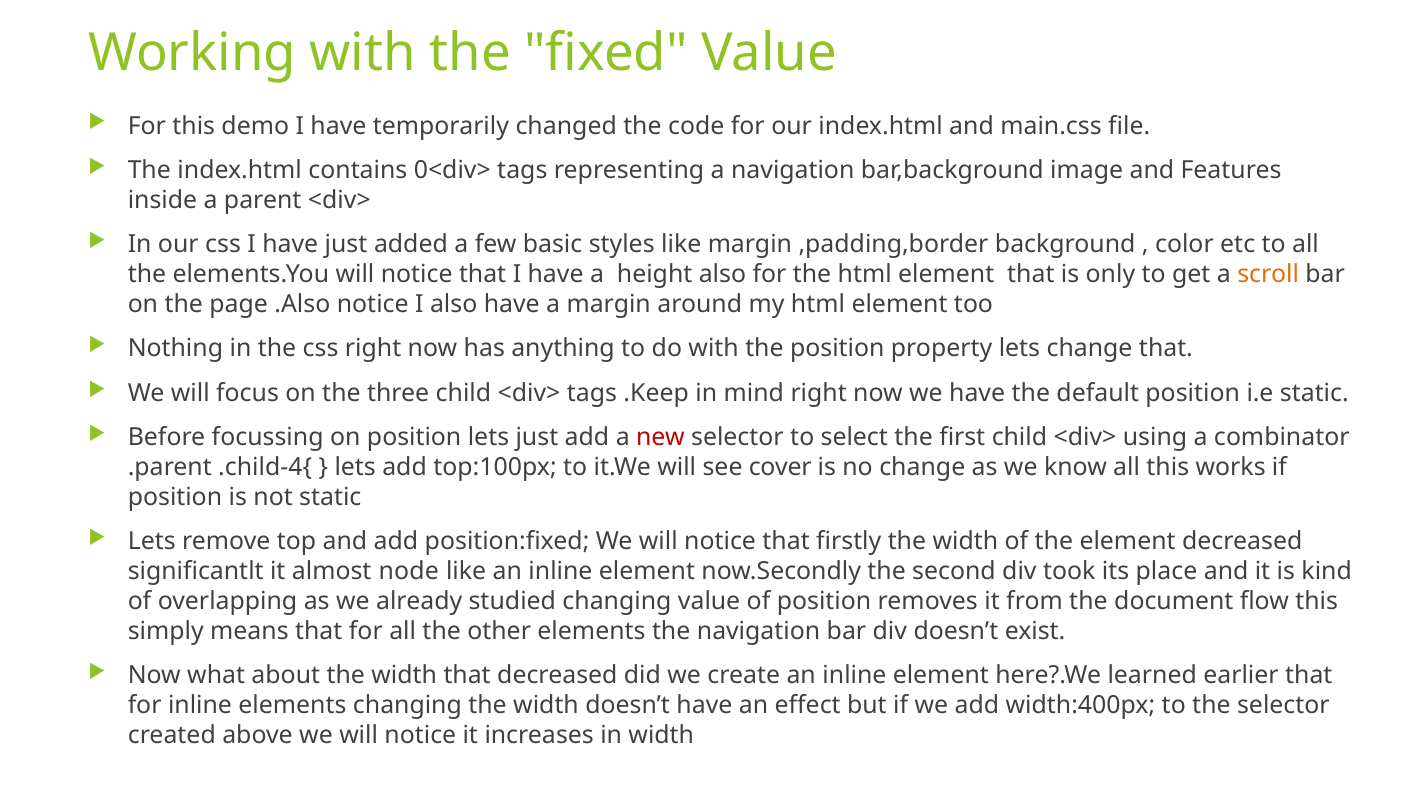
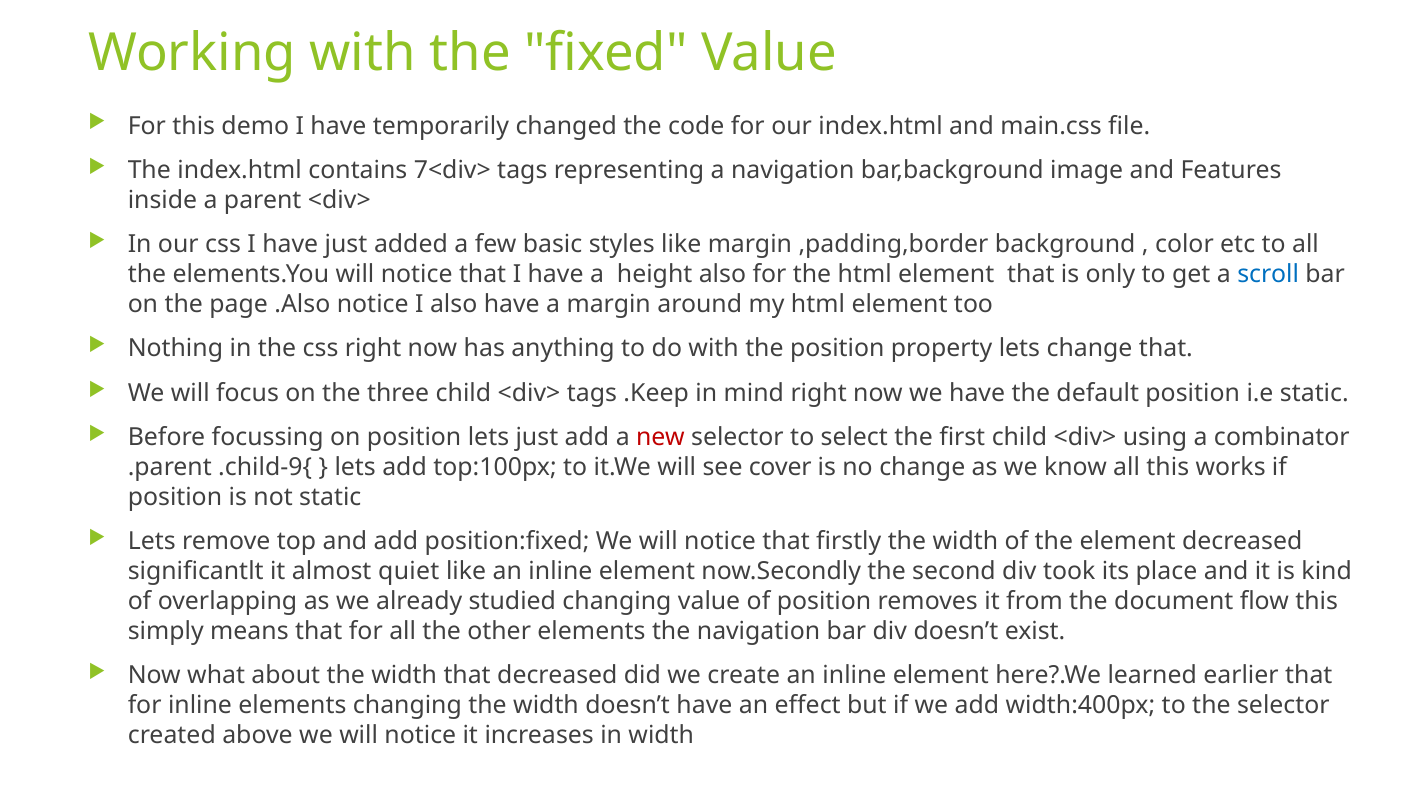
0<div>: 0<div> -> 7<div> (452, 170)
scroll colour: orange -> blue (1268, 274)
.child-4{: .child-4{ -> .child-9{ (265, 467)
node: node -> quiet (409, 571)
